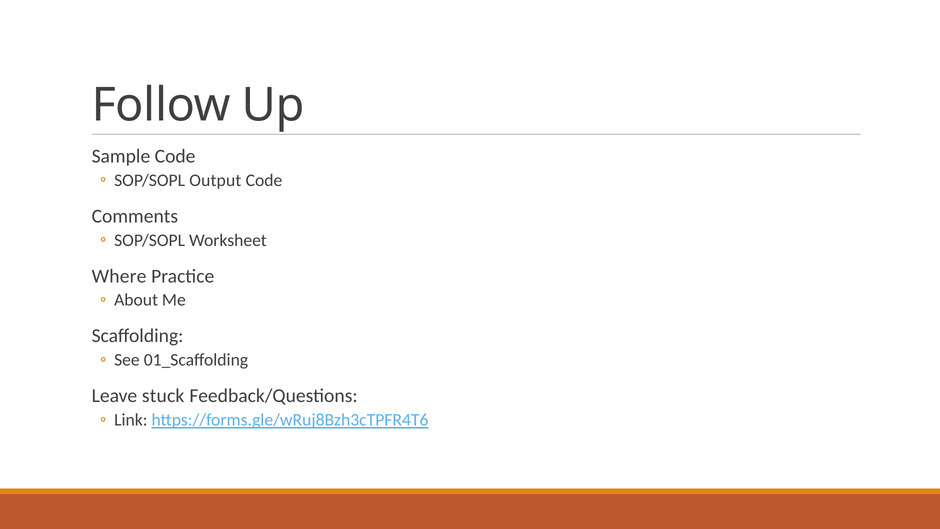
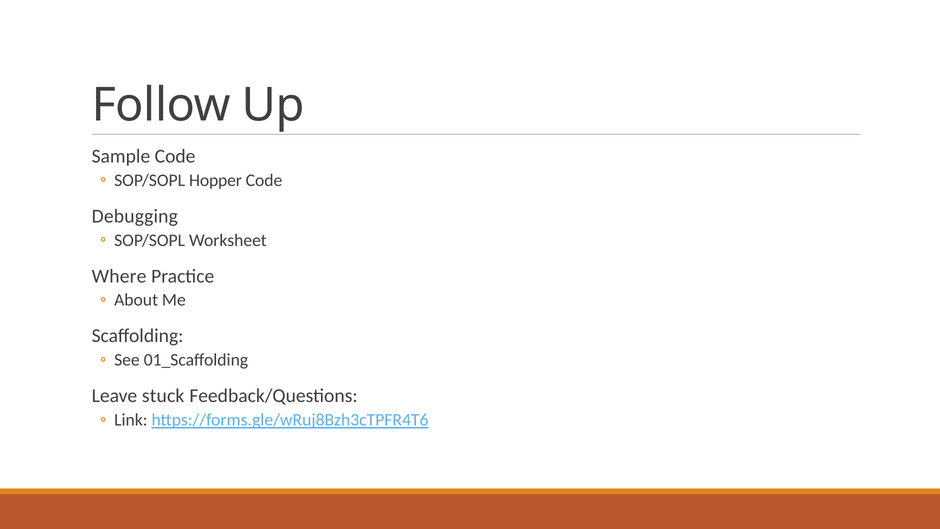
Output: Output -> Hopper (216, 180)
Comments: Comments -> Debugging (135, 216)
